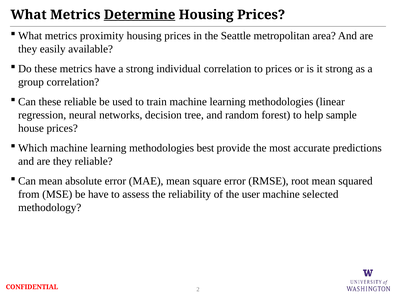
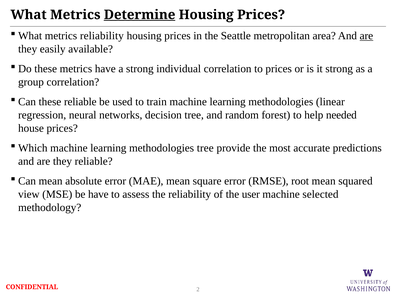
metrics proximity: proximity -> reliability (102, 36)
are underline: none -> present (366, 36)
sample: sample -> needed (341, 115)
methodologies best: best -> tree (205, 148)
from: from -> view (29, 194)
